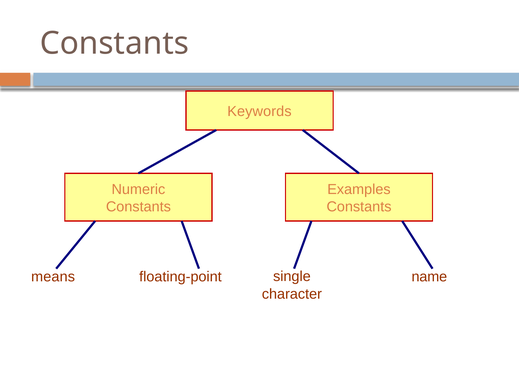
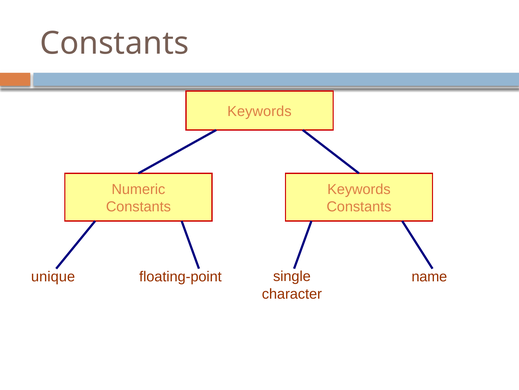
Examples: Examples -> Keywords (359, 189)
means: means -> unique (53, 276)
